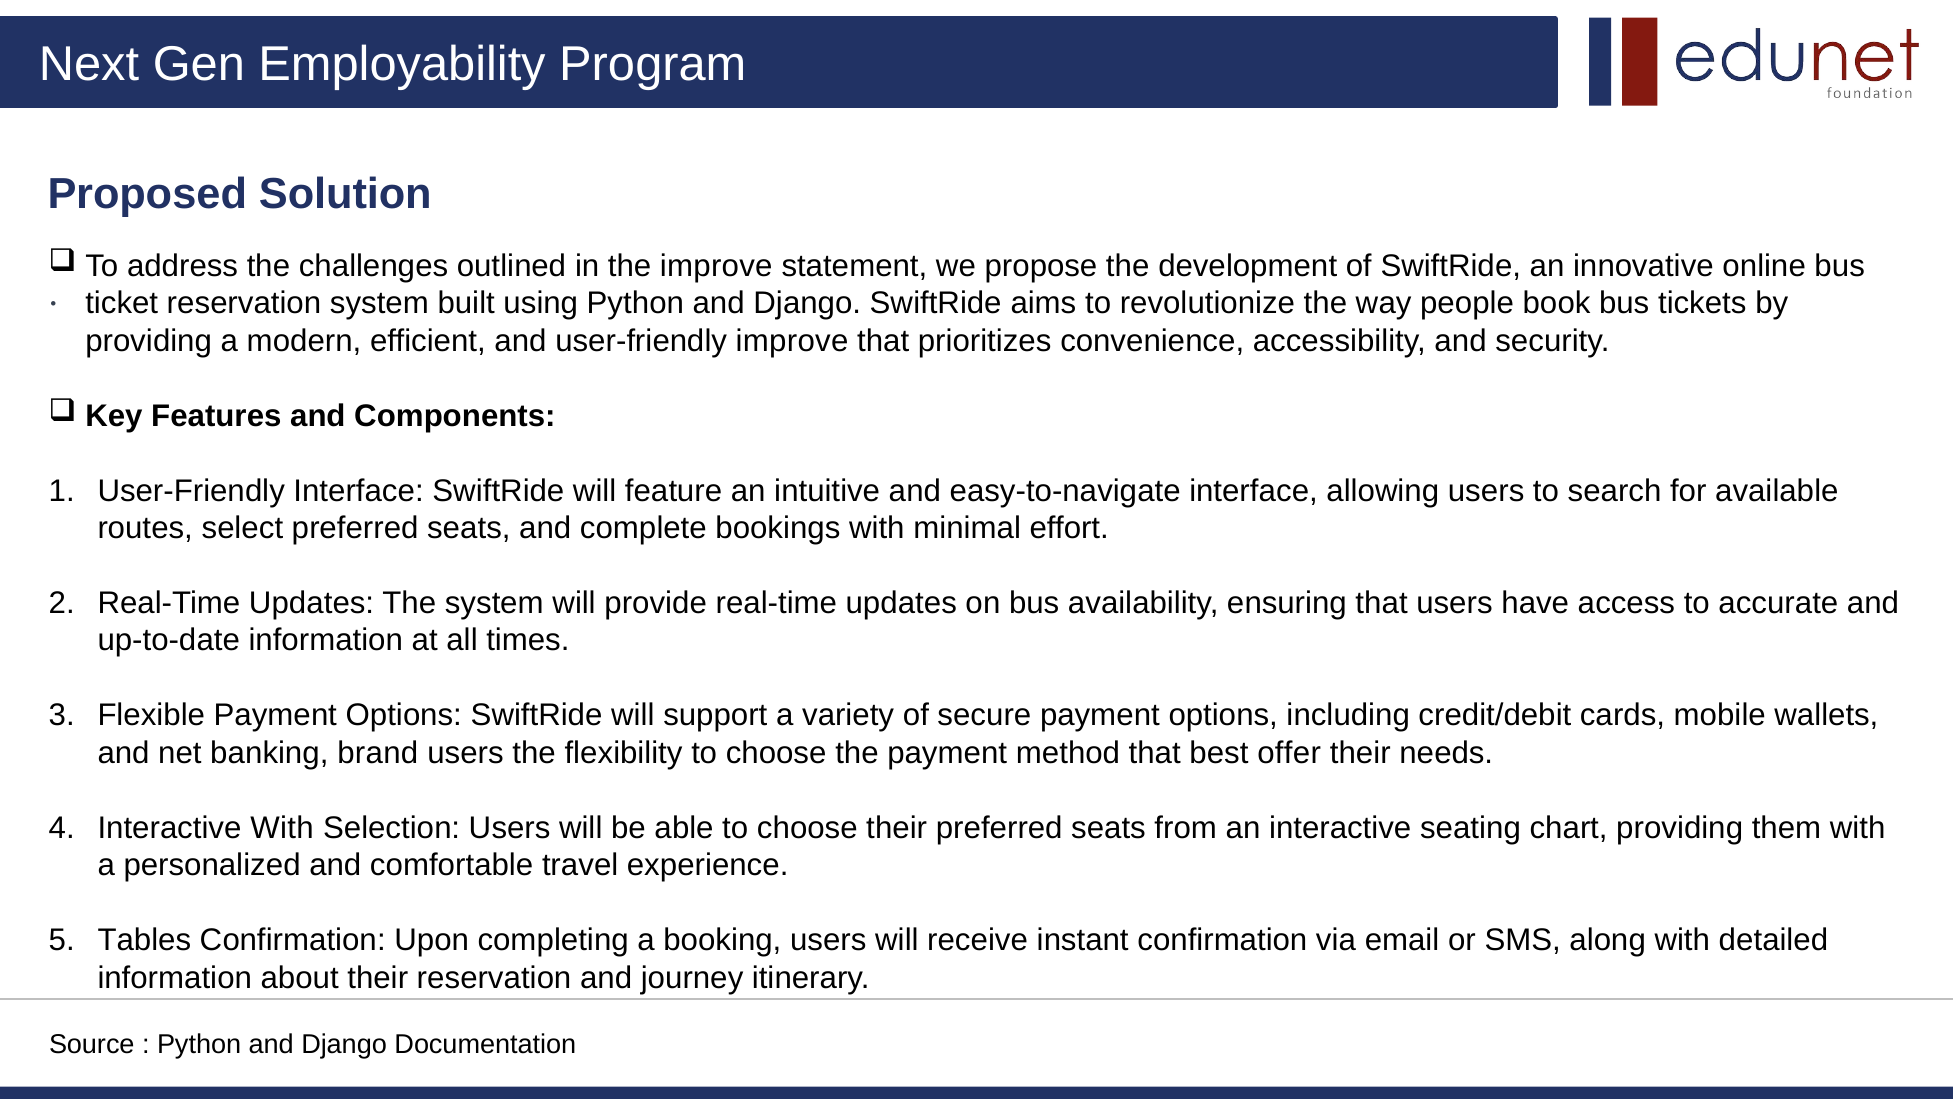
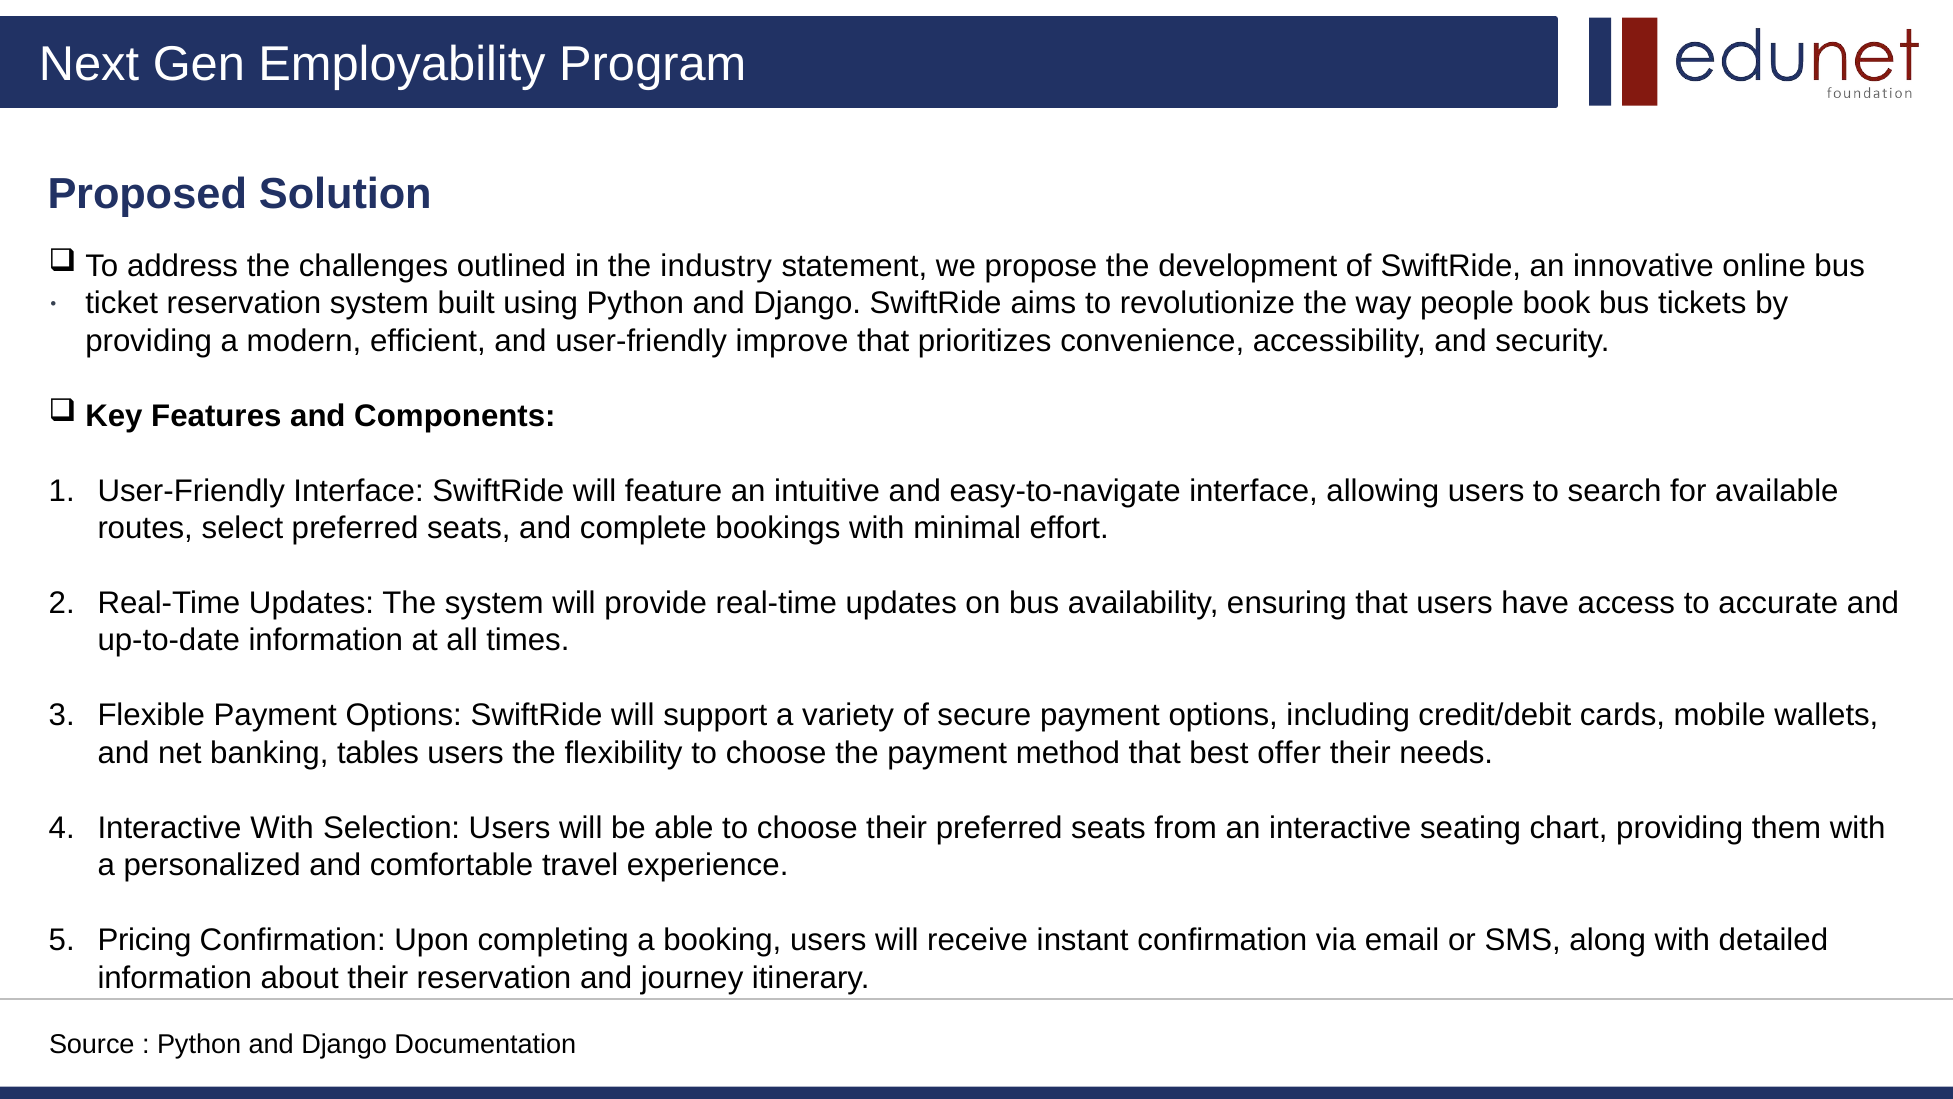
the improve: improve -> industry (716, 266)
brand: brand -> tables (378, 753)
Tables: Tables -> Pricing (144, 940)
